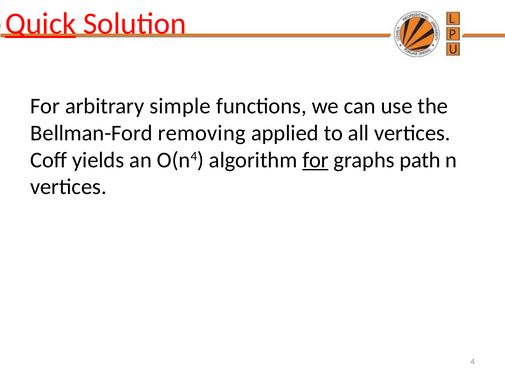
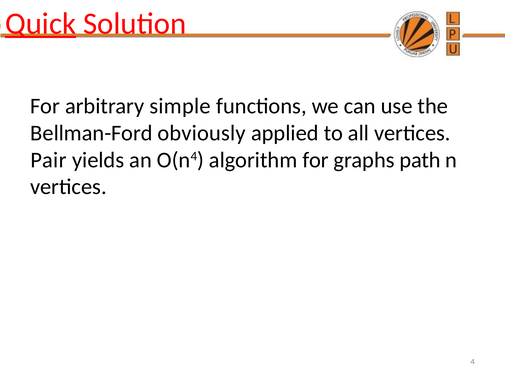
removing: removing -> obviously (202, 133)
Coff: Coff -> Pair (49, 160)
for underline: present -> none (315, 160)
